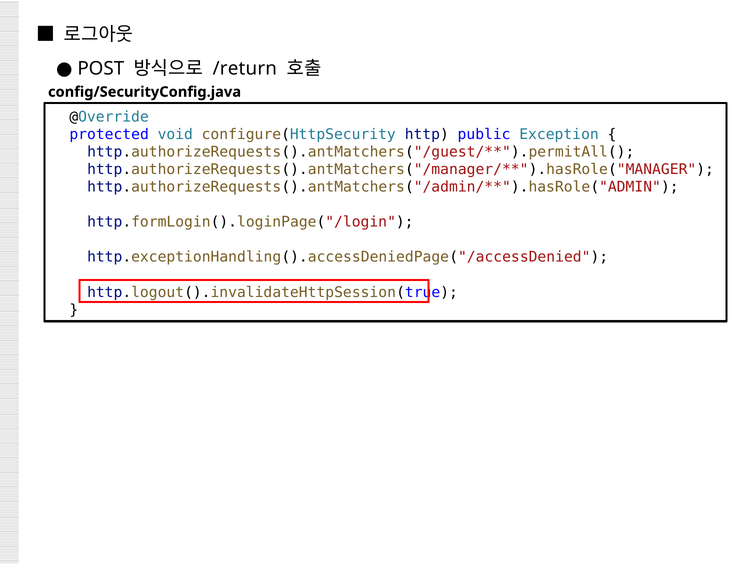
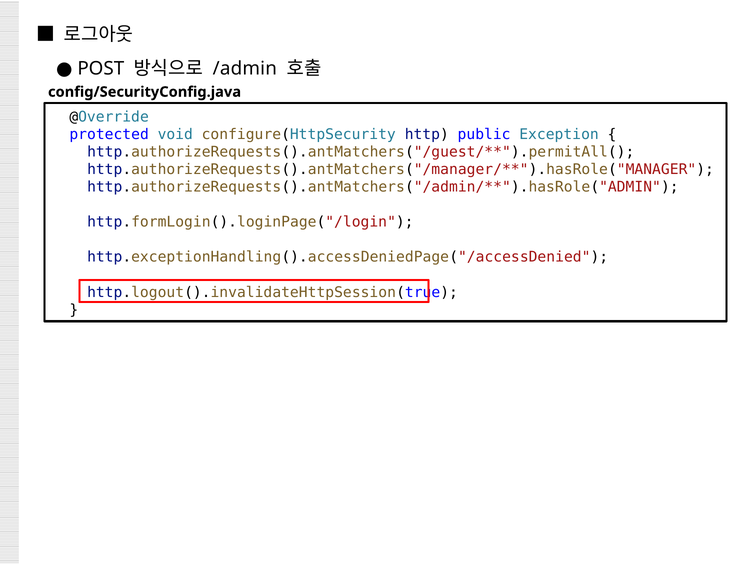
/return: /return -> /admin (245, 69)
